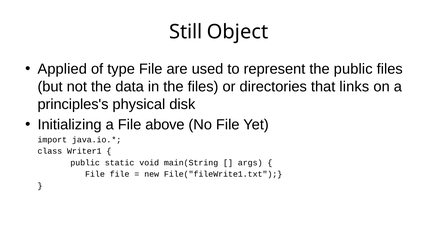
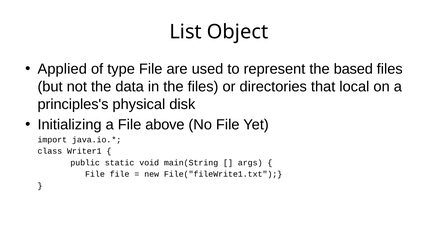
Still: Still -> List (186, 32)
the public: public -> based (353, 69)
links: links -> local (354, 86)
